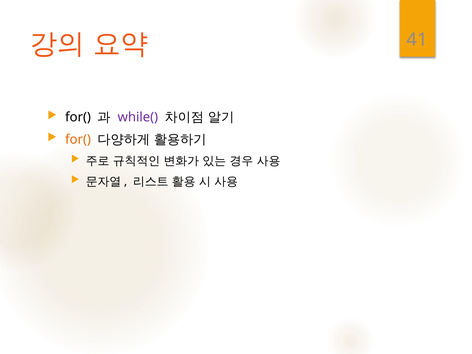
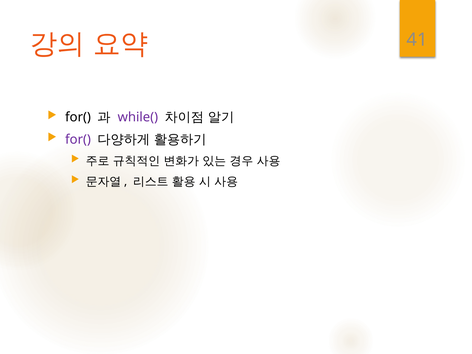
for( colour: orange -> purple (78, 139)
